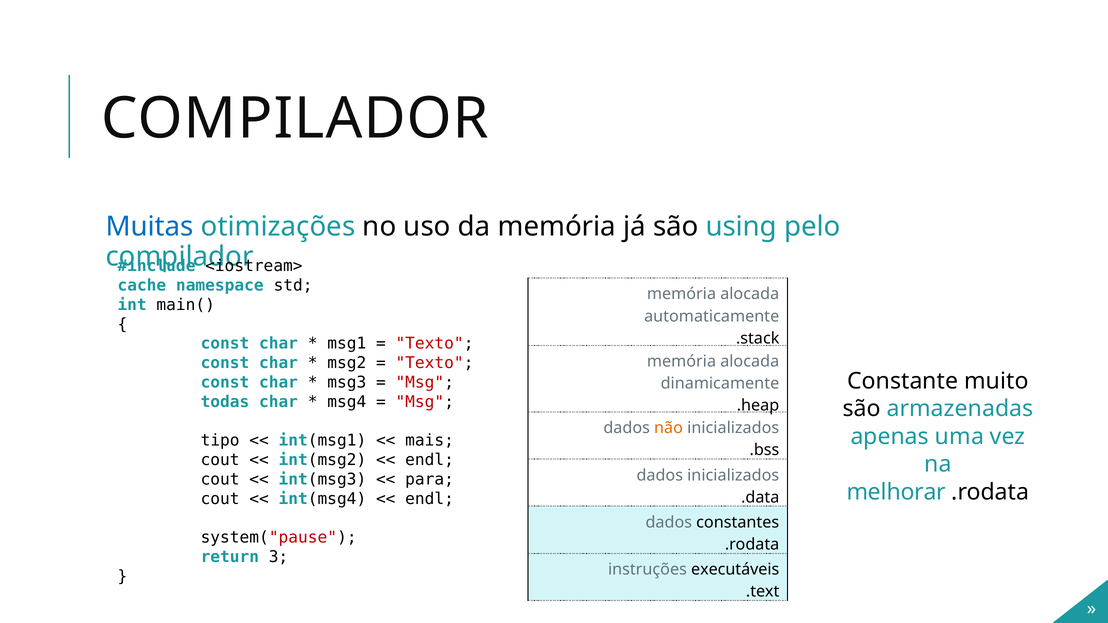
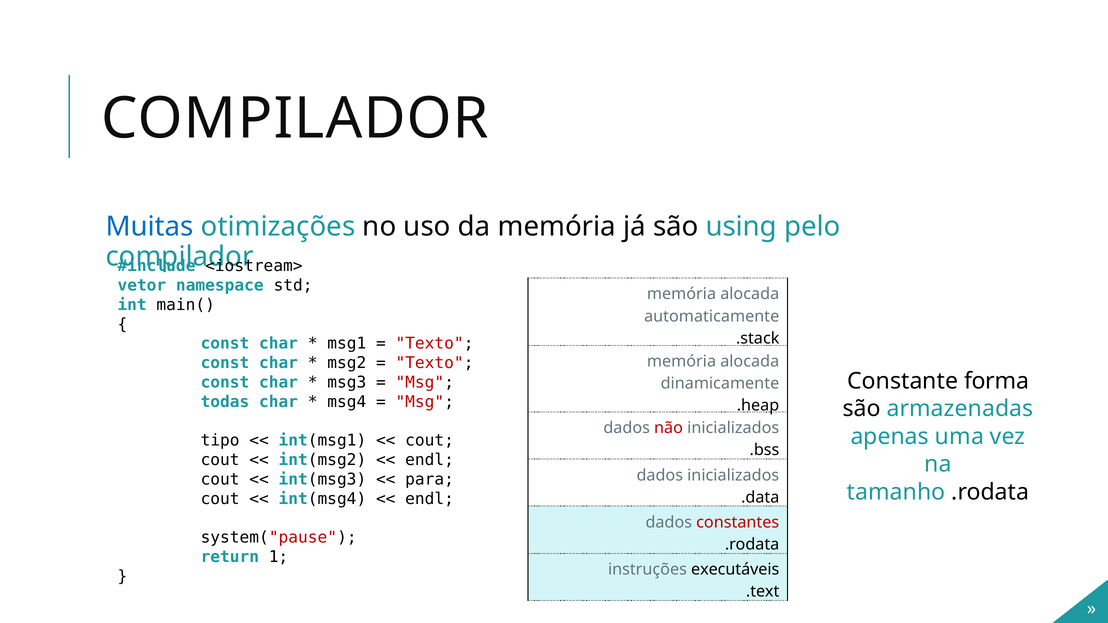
cache: cache -> vetor (142, 286)
muito: muito -> forma (997, 381)
não colour: orange -> red (669, 428)
mais: mais -> cout (430, 441)
melhorar: melhorar -> tamanho (896, 492)
constantes colour: black -> red (738, 523)
3: 3 -> 1 (278, 557)
